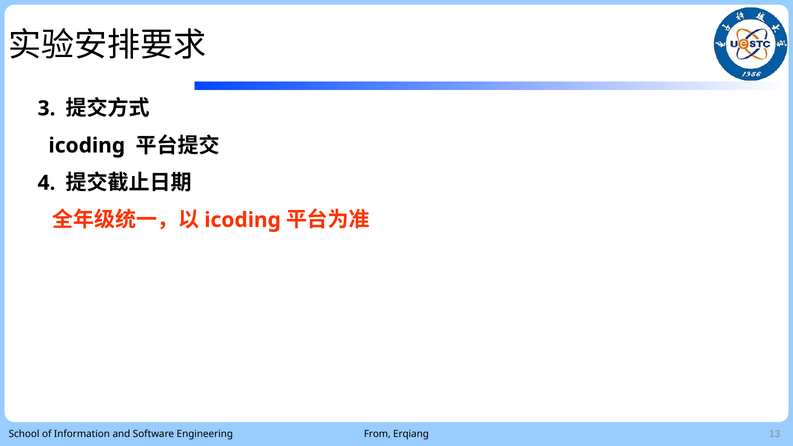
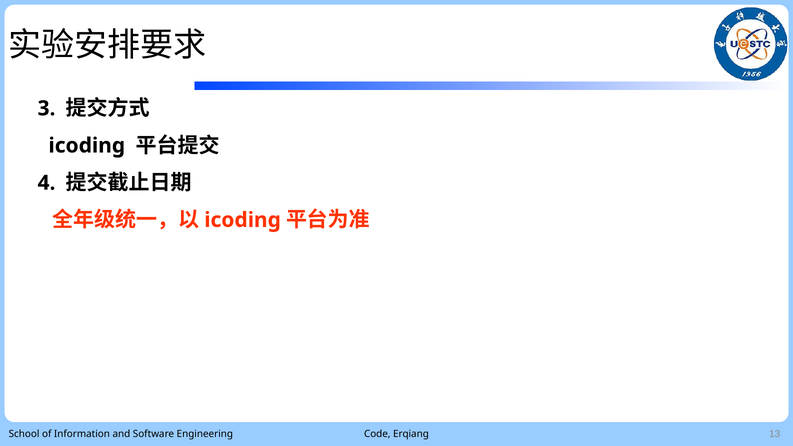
From: From -> Code (377, 434)
